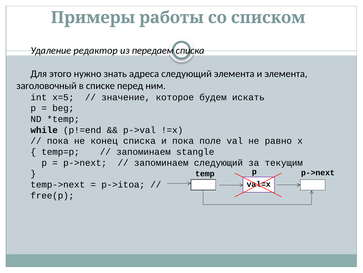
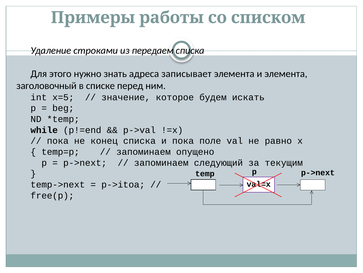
редактор: редактор -> строками (96, 50)
адреса следующий: следующий -> записывает (186, 73)
stangle: stangle -> опущено (195, 151)
